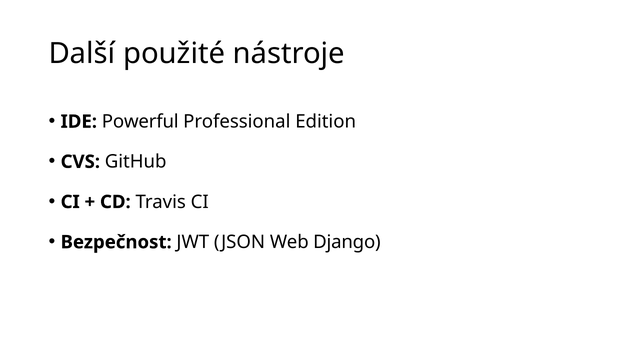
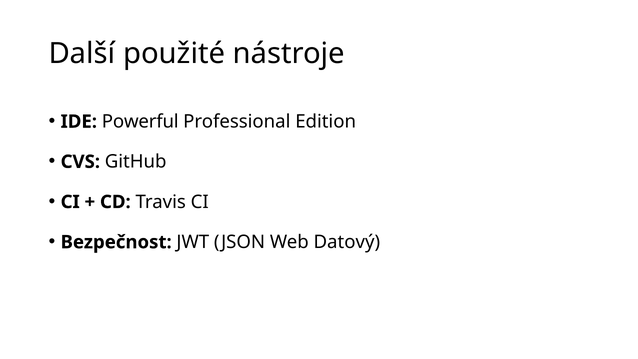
Django: Django -> Datový (347, 242)
